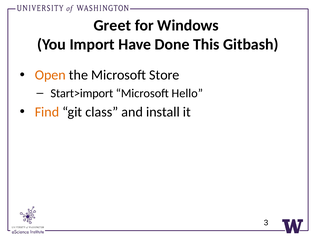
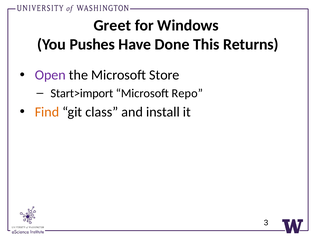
Import: Import -> Pushes (92, 44)
Gitbash: Gitbash -> Returns (251, 44)
Open colour: orange -> purple (50, 75)
Hello: Hello -> Repo (187, 93)
